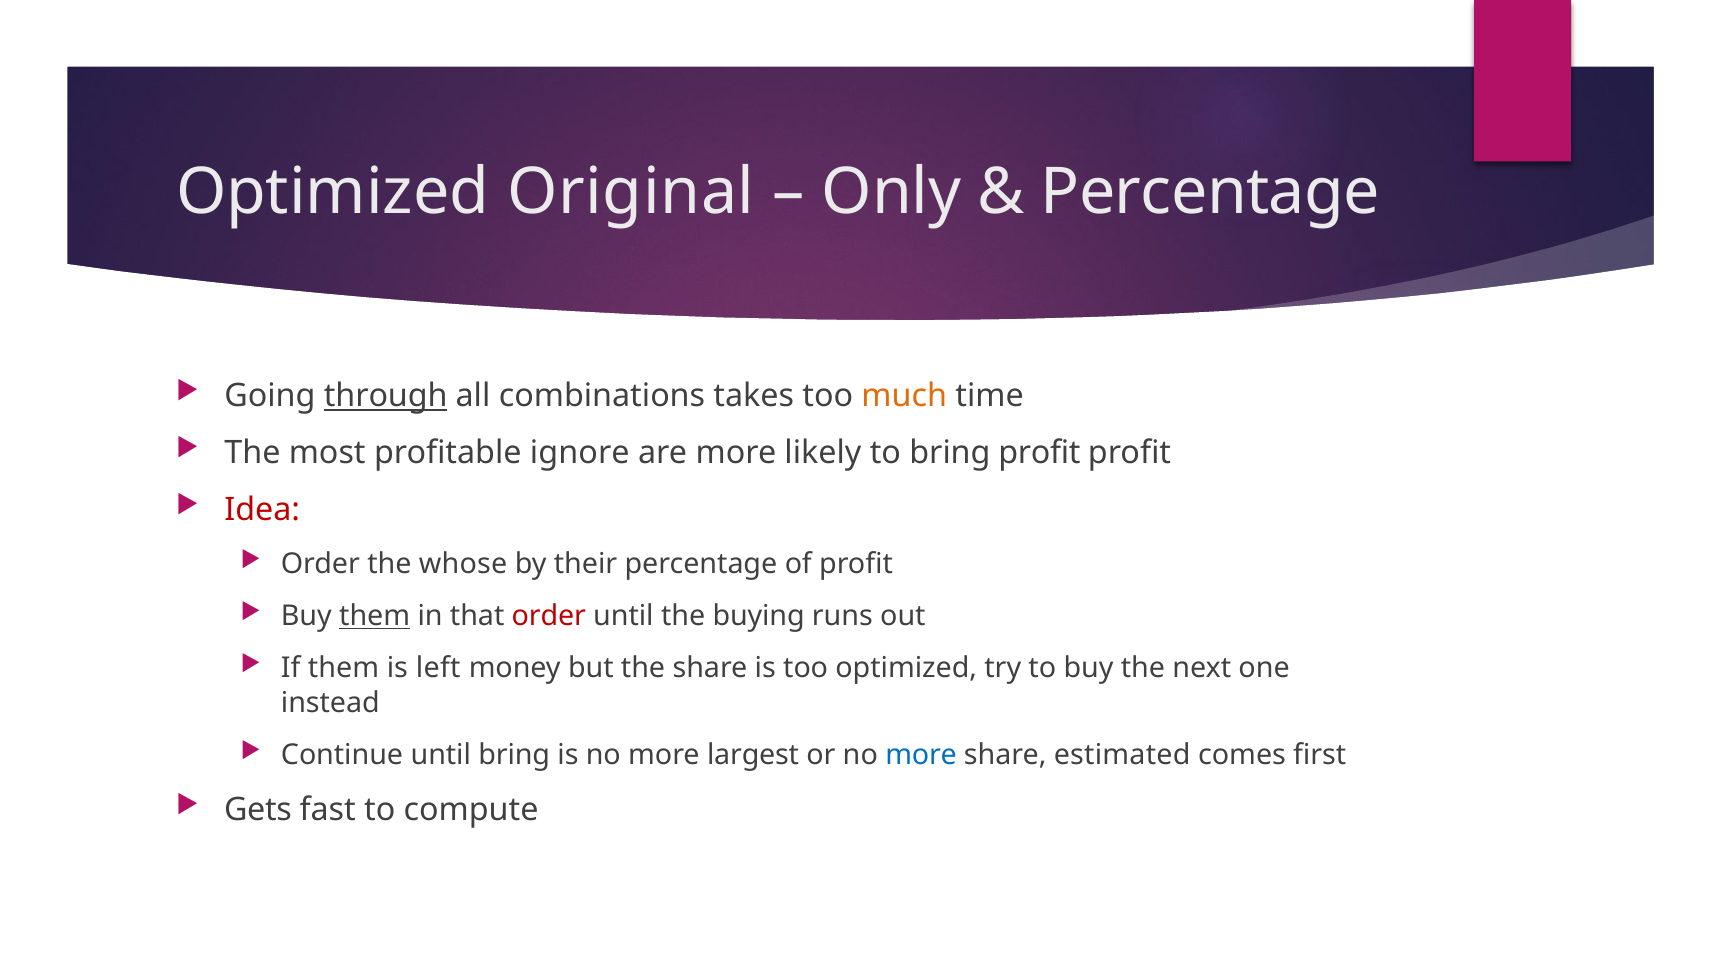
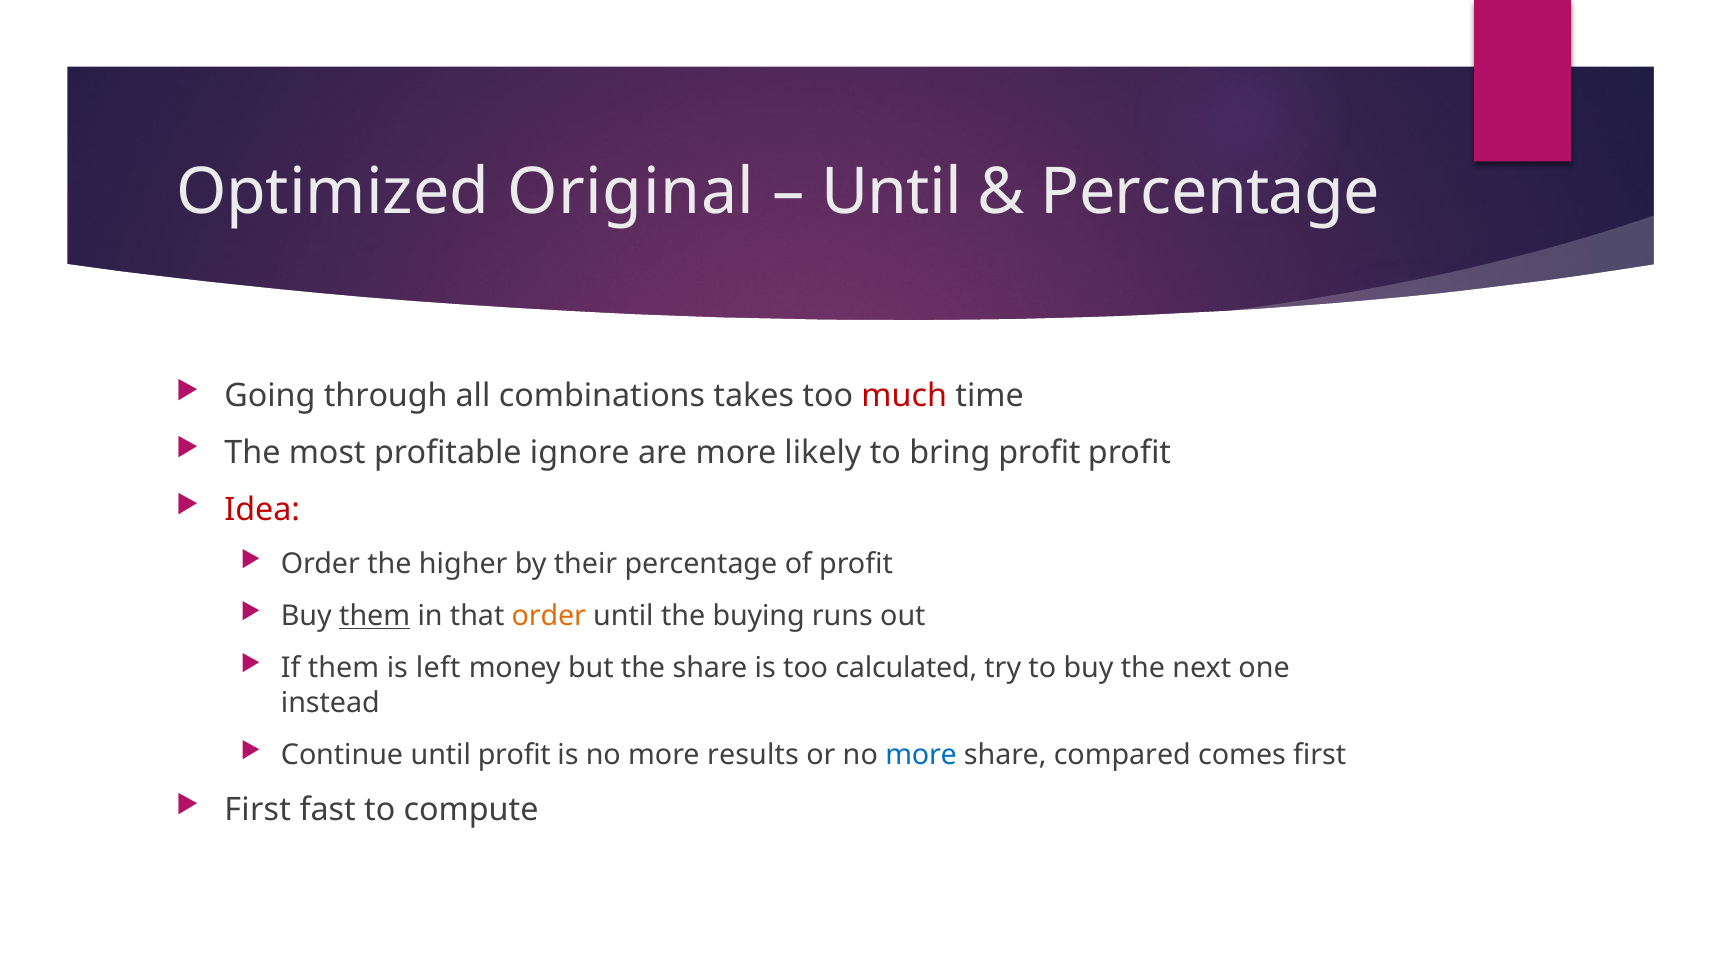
Only: Only -> Until (892, 192)
through underline: present -> none (386, 396)
much colour: orange -> red (904, 396)
whose: whose -> higher (463, 563)
order colour: red -> orange (549, 616)
too optimized: optimized -> calculated (906, 668)
until bring: bring -> profit (514, 755)
largest: largest -> results (753, 755)
estimated: estimated -> compared (1122, 755)
Gets: Gets -> First (258, 810)
